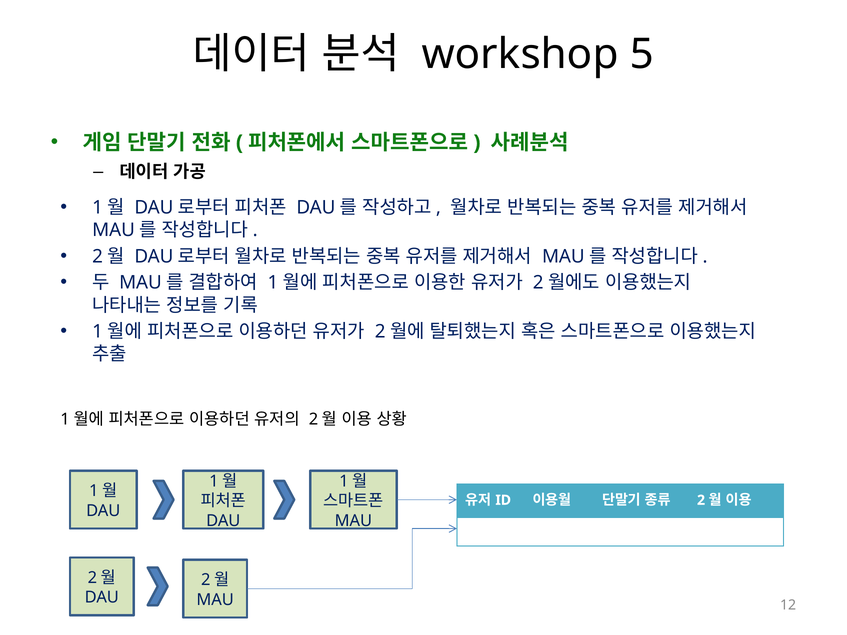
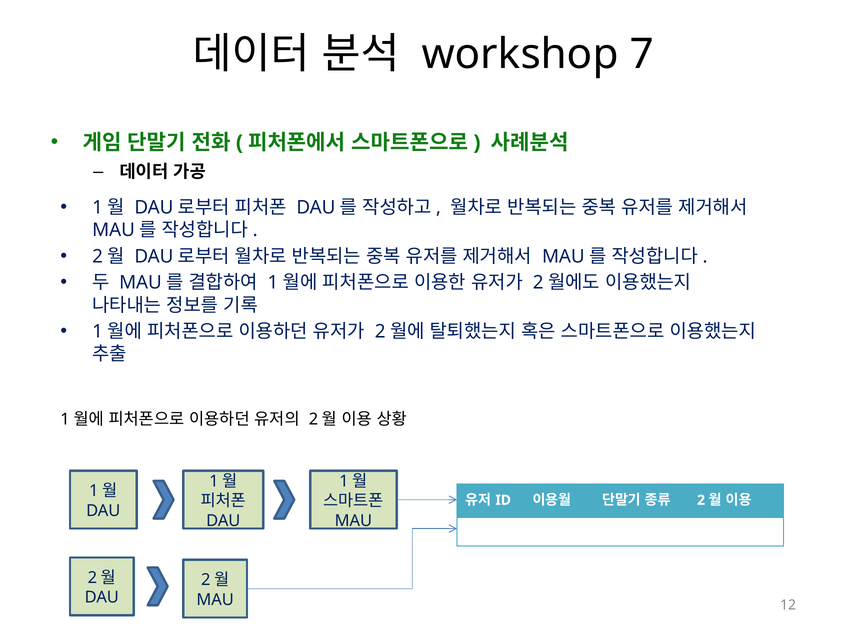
5: 5 -> 7 (642, 54)
